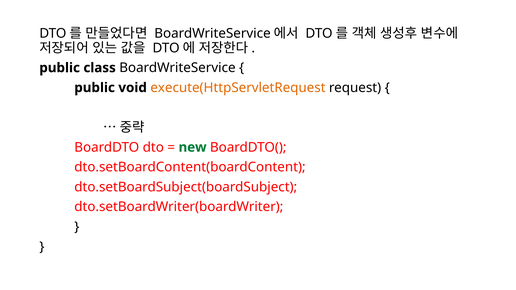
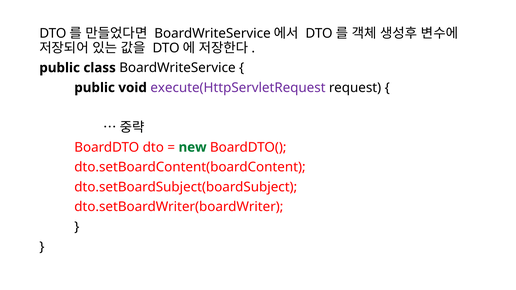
execute(HttpServletRequest colour: orange -> purple (238, 88)
